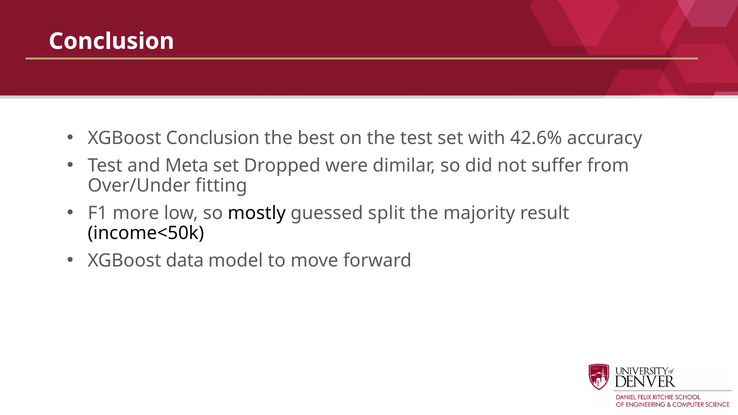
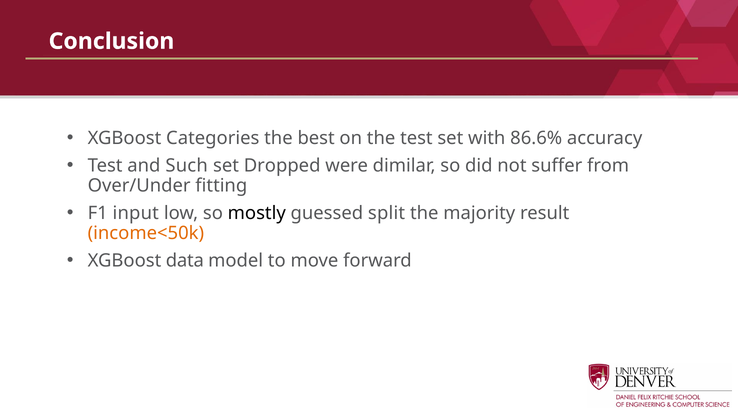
XGBoost Conclusion: Conclusion -> Categories (213, 138)
42.6%: 42.6% -> 86.6% (536, 138)
Meta: Meta -> Such (187, 166)
more: more -> input (136, 213)
income<50k colour: black -> orange (146, 233)
